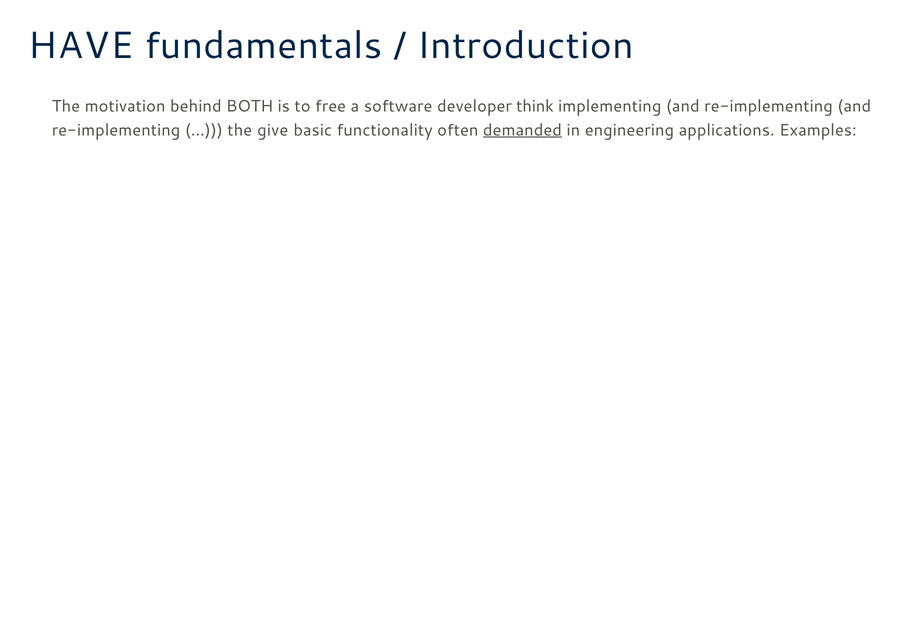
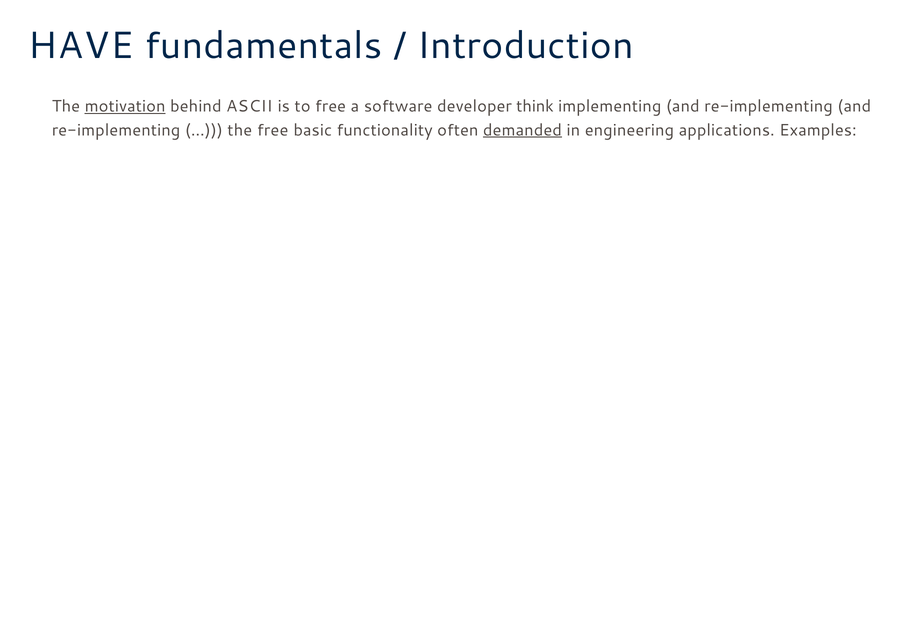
motivation underline: none -> present (125, 106)
BOTH: BOTH -> ASCII (249, 106)
the give: give -> free (273, 130)
